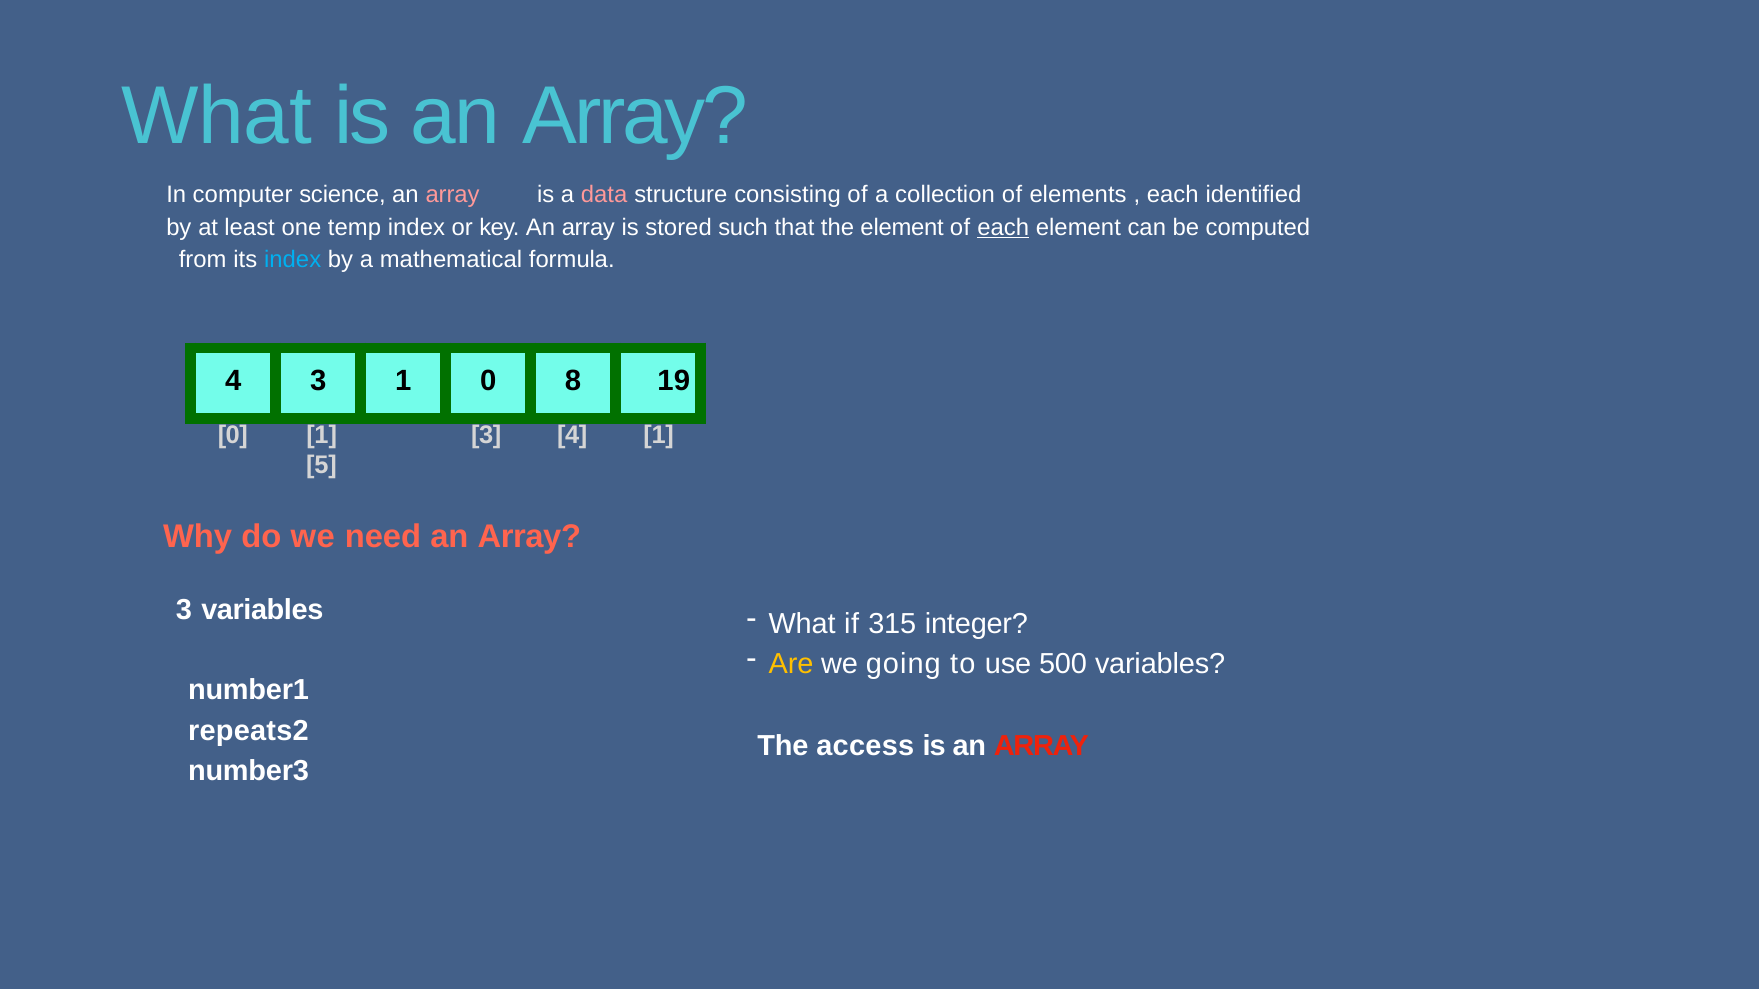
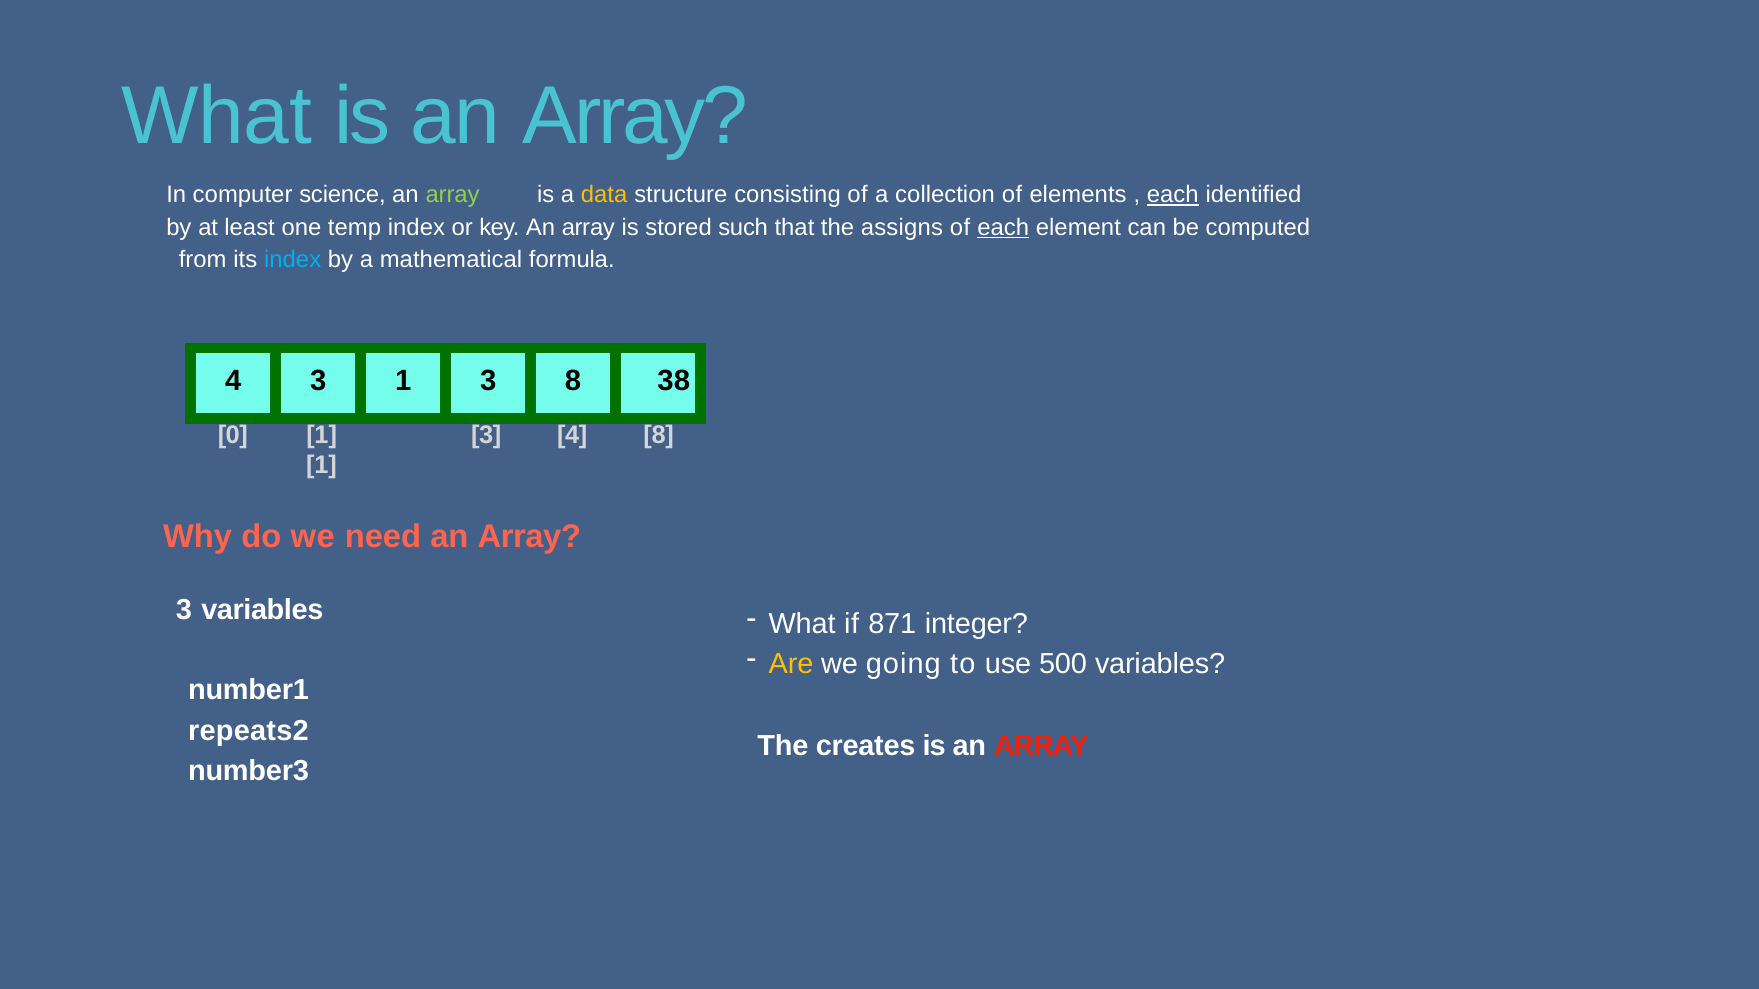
array colour: pink -> light green (453, 195)
data colour: pink -> yellow (604, 195)
each underline: none -> present (1173, 195)
the element: element -> assigns (902, 227)
3 1 0: 0 -> 3 (488, 381)
19: 19 -> 38 (674, 381)
4 1: 1 -> 8 (659, 435)
5: 5 -> 1 (322, 466)
315: 315 -> 871 (892, 624)
access: access -> creates (866, 746)
